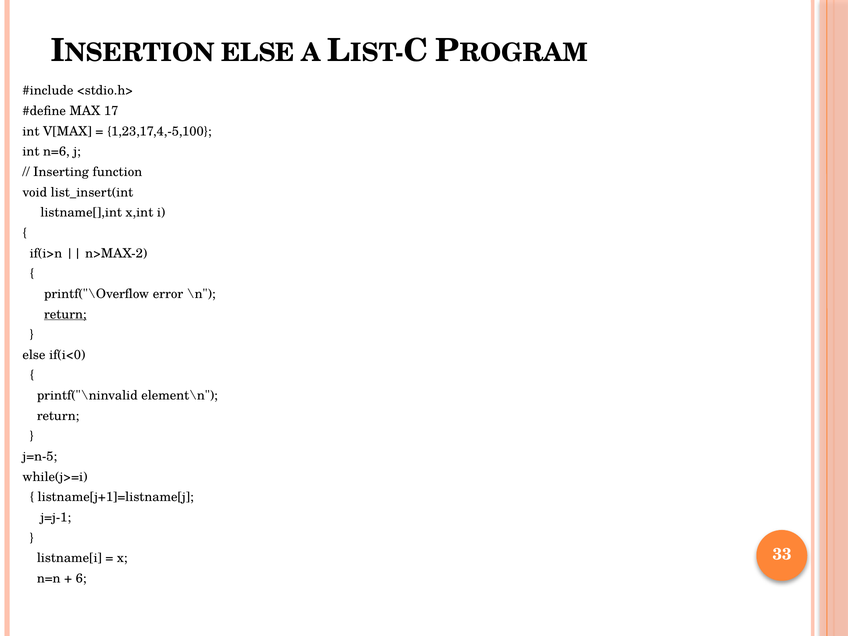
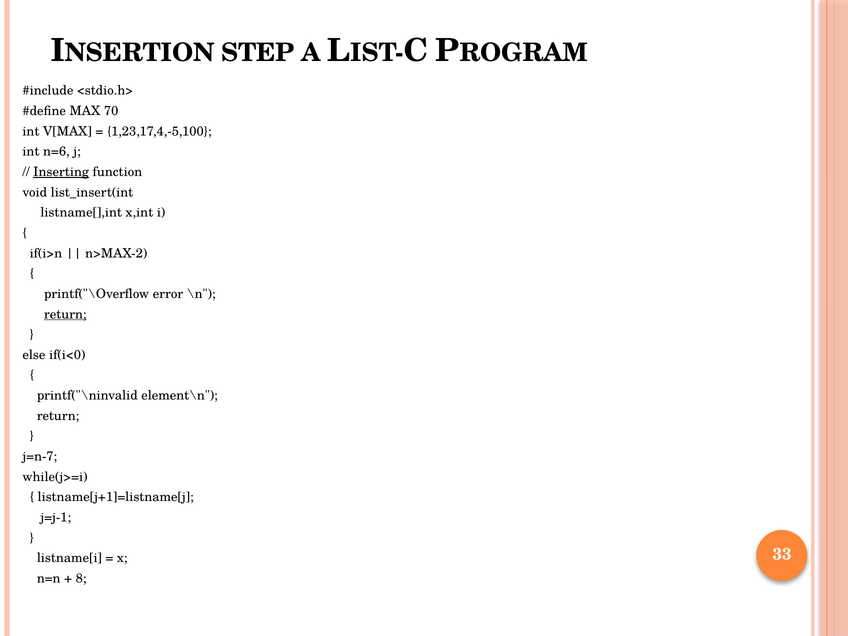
ELSE: ELSE -> STEP (258, 53)
17: 17 -> 70 (111, 111)
Inserting underline: none -> present (61, 172)
j=n-5: j=n-5 -> j=n-7 (40, 457)
6: 6 -> 8 (81, 579)
